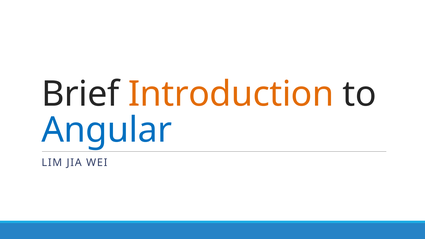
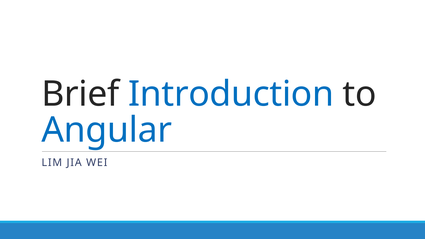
Introduction colour: orange -> blue (231, 94)
